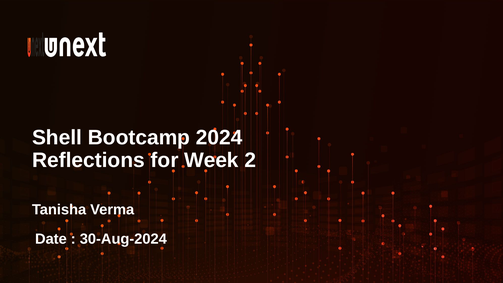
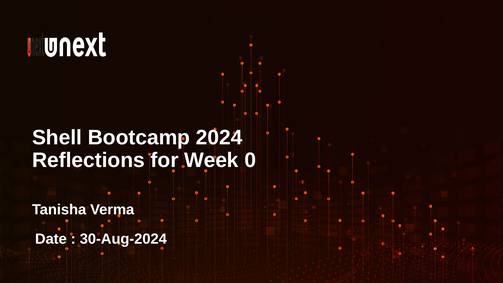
2: 2 -> 0 (250, 160)
